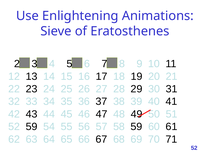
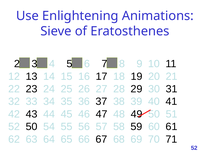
52 59: 59 -> 50 (32, 127)
